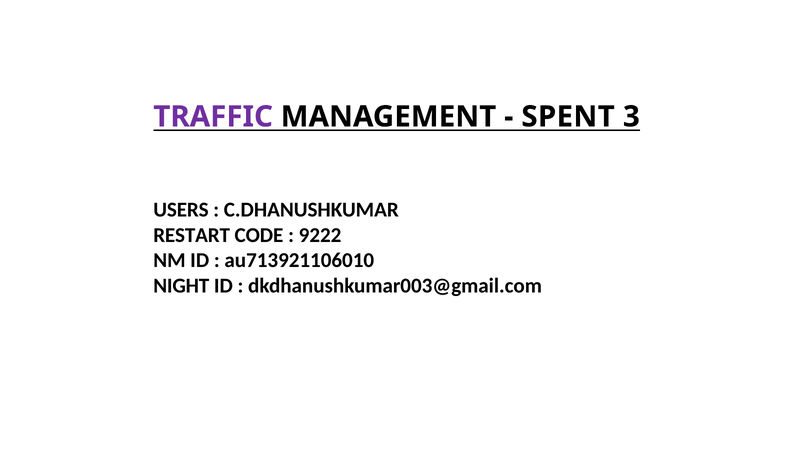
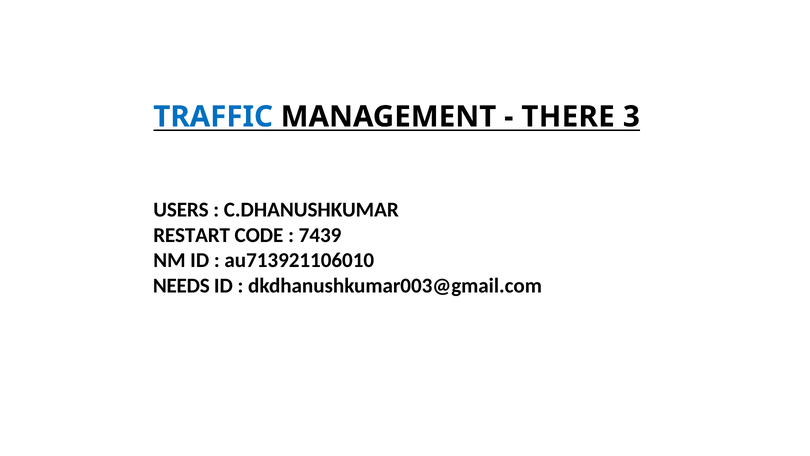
TRAFFIC colour: purple -> blue (213, 117)
SPENT: SPENT -> THERE (568, 117)
9222: 9222 -> 7439 (320, 235)
NIGHT: NIGHT -> NEEDS (181, 285)
